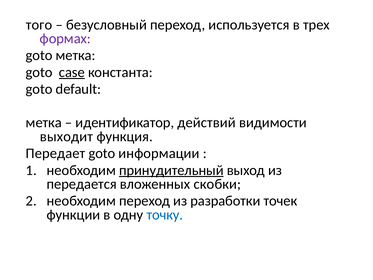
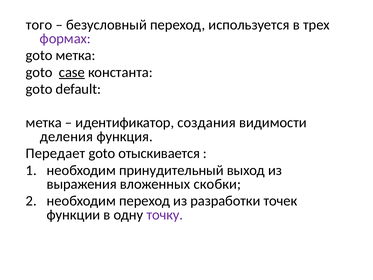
действий: действий -> создания (207, 123)
выходит: выходит -> деления (66, 136)
информации: информации -> отыскивается (159, 153)
принудительный underline: present -> none (171, 170)
передается: передается -> выражения (82, 184)
точку colour: blue -> purple (165, 215)
